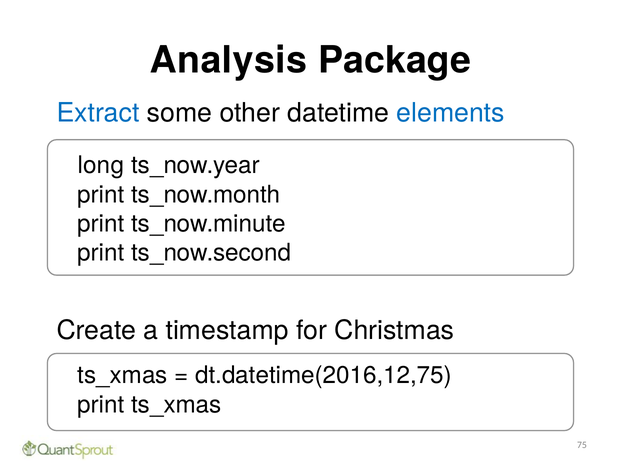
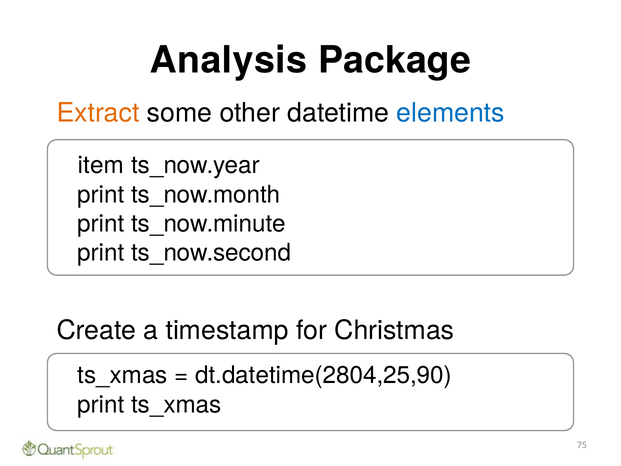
Extract colour: blue -> orange (98, 113)
long: long -> item (101, 165)
dt.datetime(2016,12,75: dt.datetime(2016,12,75 -> dt.datetime(2804,25,90 (323, 375)
